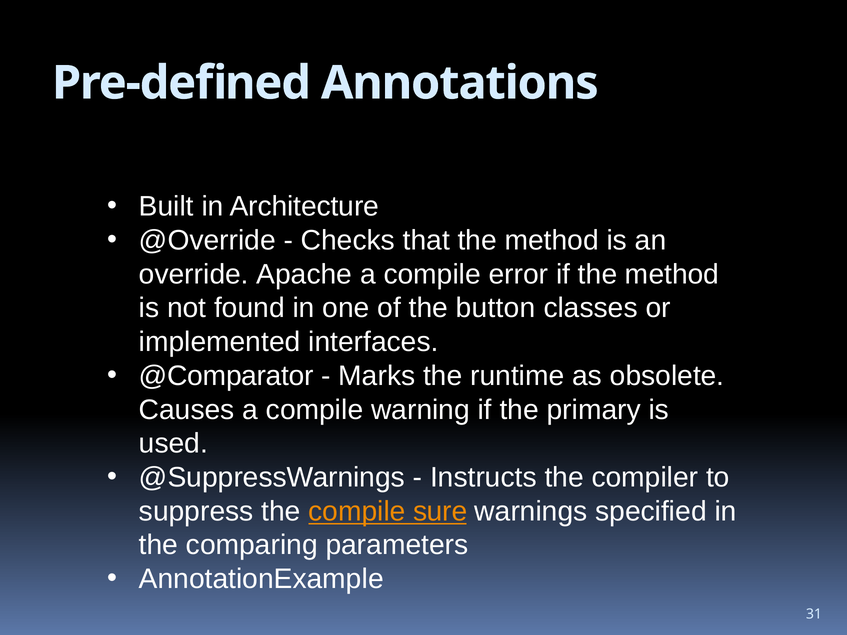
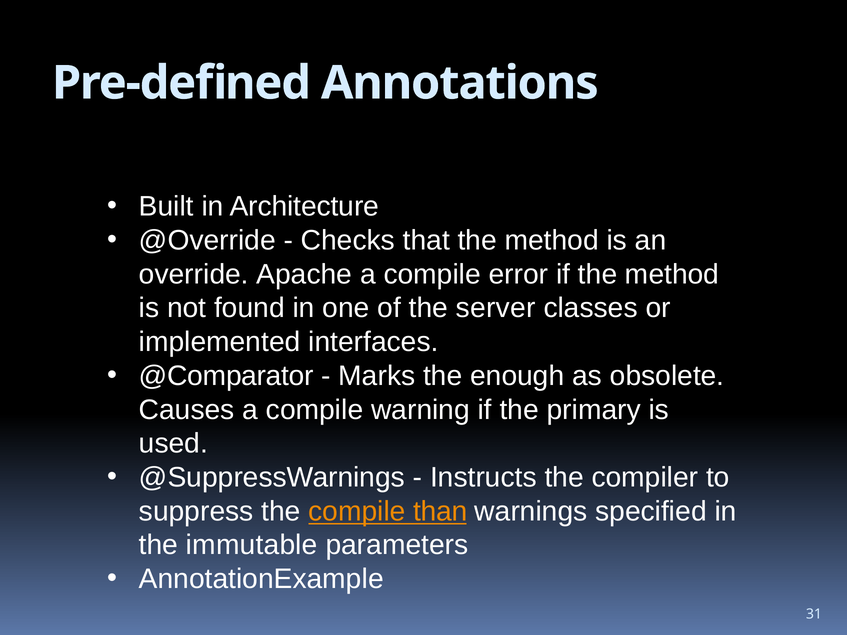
button: button -> server (496, 308)
runtime: runtime -> enough (517, 376)
sure: sure -> than (440, 511)
comparing: comparing -> immutable (252, 545)
